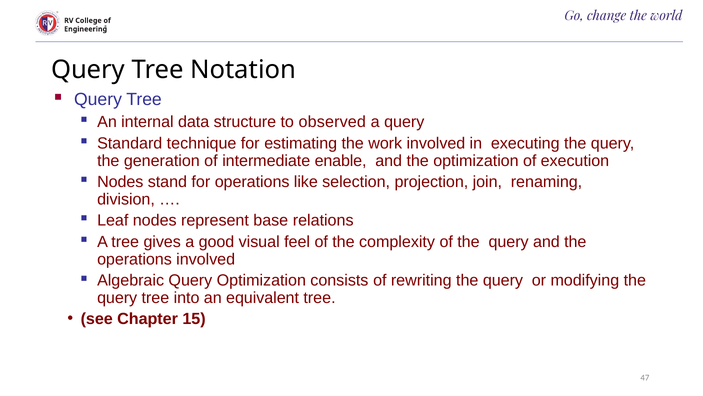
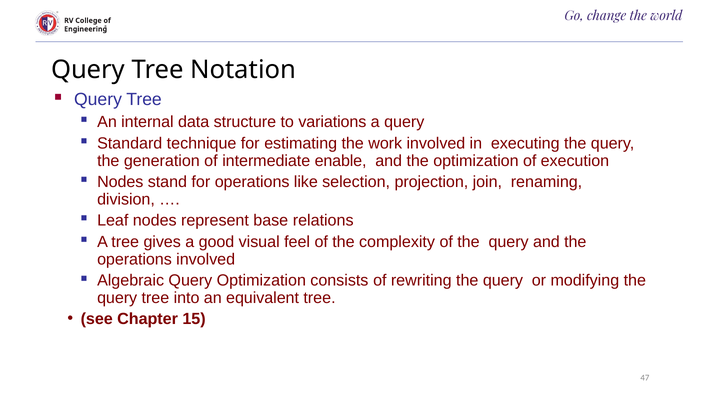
to observed: observed -> variations (332, 122)
